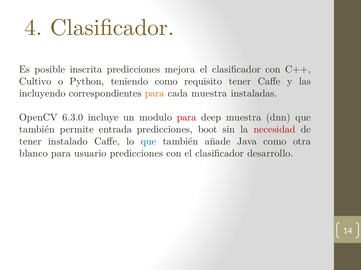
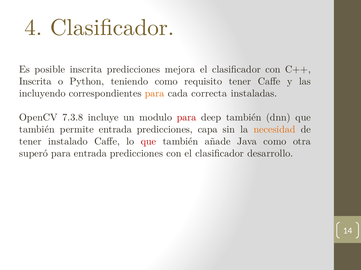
Cultivo: Cultivo -> Inscrita (35, 81)
cada muestra: muestra -> correcta (209, 94)
6.3.0: 6.3.0 -> 7.3.8 (73, 118)
deep muestra: muestra -> también (244, 118)
boot: boot -> capa (208, 130)
necesidad colour: red -> orange (275, 130)
que colour: blue -> red (149, 142)
blanco: blanco -> superó (34, 154)
para usuario: usuario -> entrada (90, 154)
